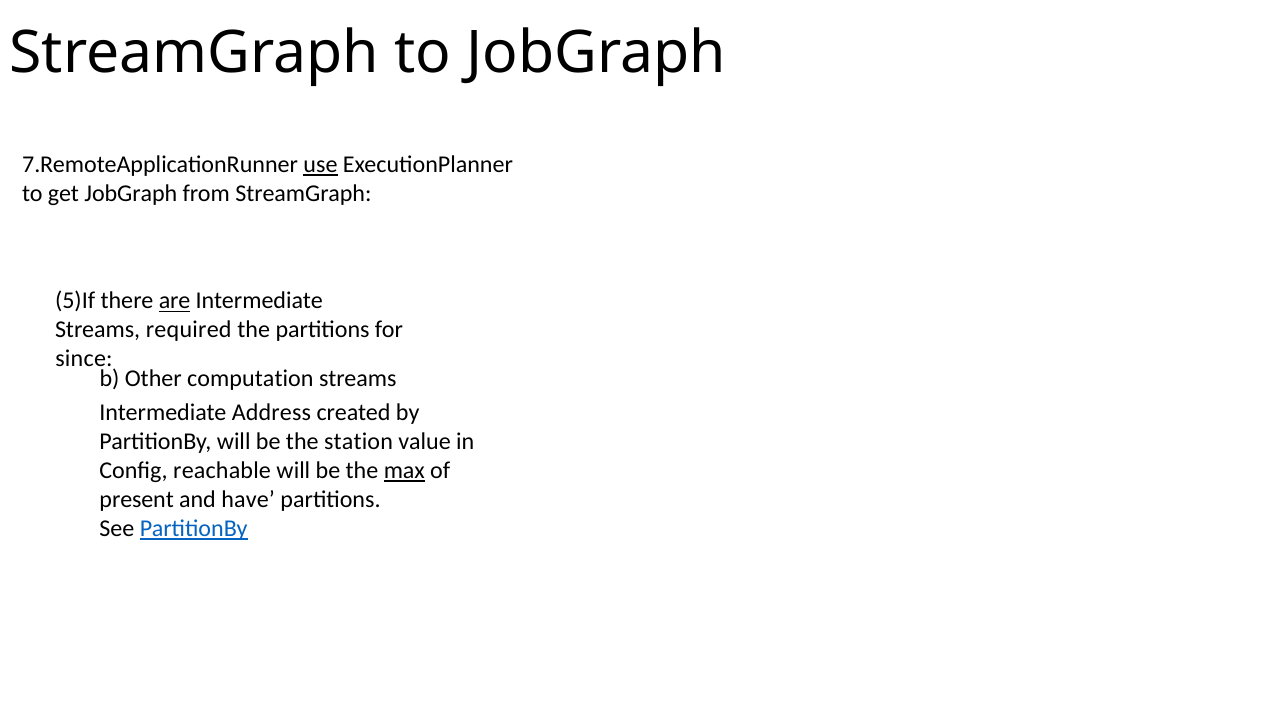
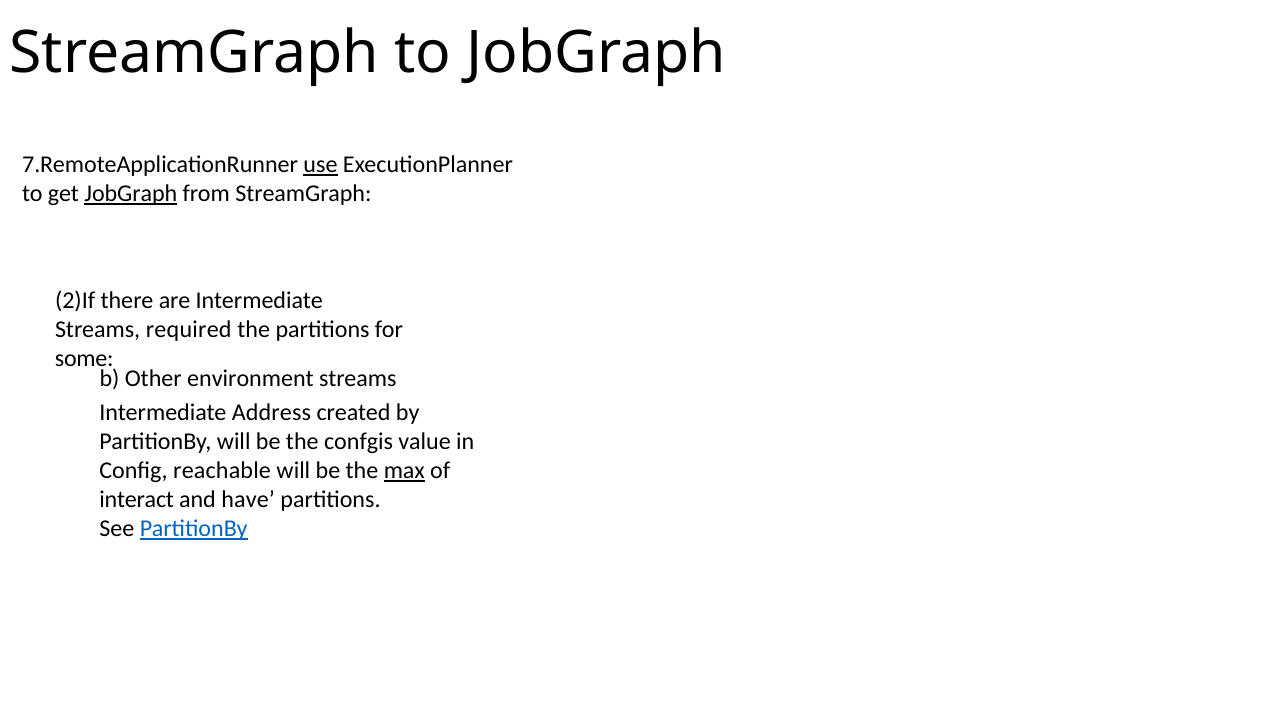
JobGraph underline: none -> present (131, 194)
5)If: 5)If -> 2)If (75, 301)
are underline: present -> none (175, 301)
since: since -> some (84, 359)
computation: computation -> environment (250, 379)
station: station -> confgis (359, 442)
present: present -> interact (137, 500)
